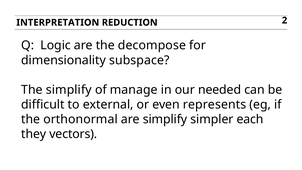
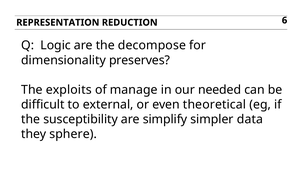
INTERPRETATION: INTERPRETATION -> REPRESENTATION (58, 22)
2: 2 -> 6 (285, 20)
subspace: subspace -> preserves (139, 60)
The simplify: simplify -> exploits (69, 90)
represents: represents -> theoretical (215, 104)
orthonormal: orthonormal -> susceptibility (81, 119)
each: each -> data (250, 119)
vectors: vectors -> sphere (73, 134)
